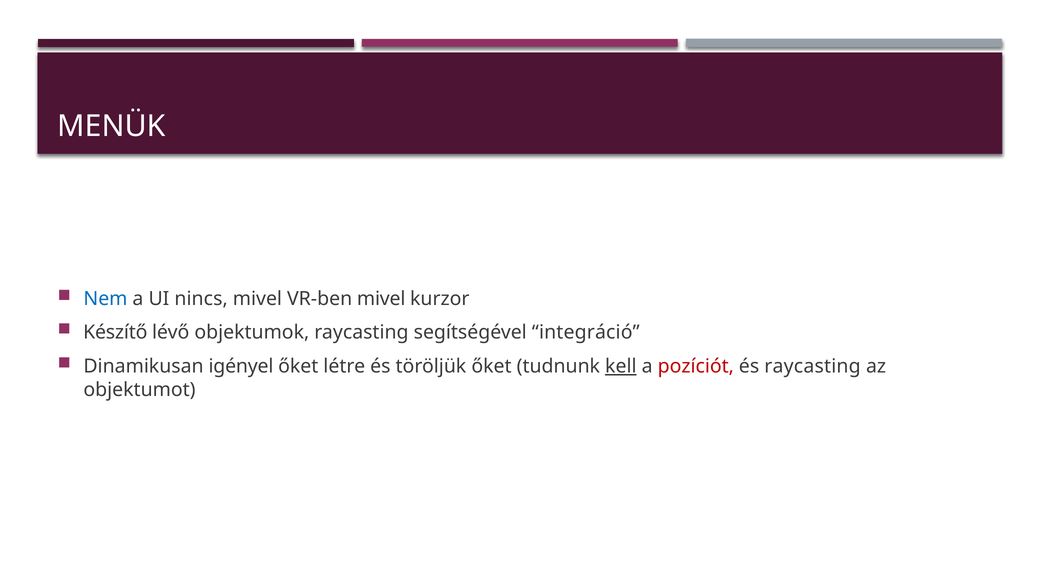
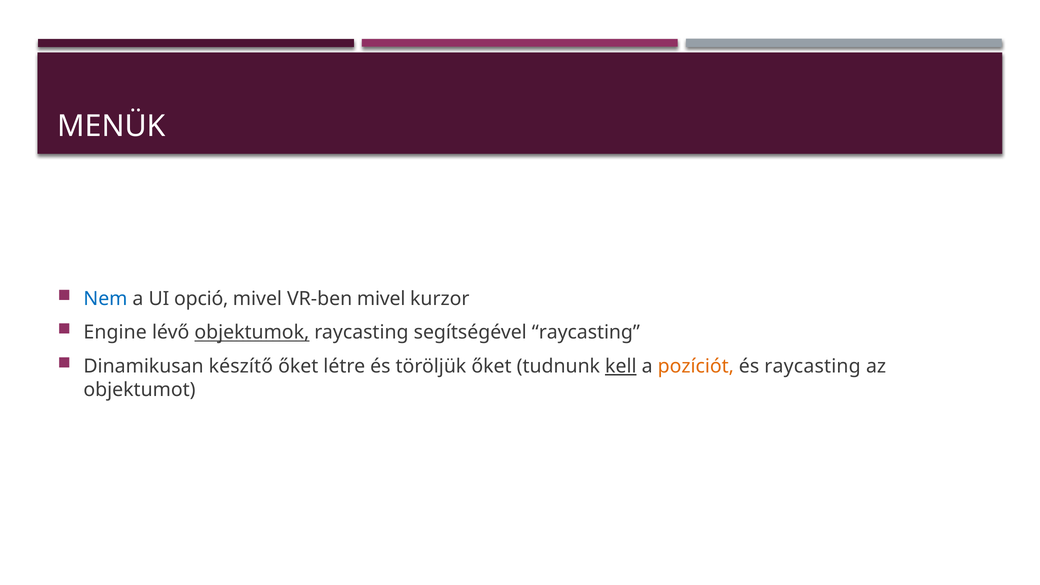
nincs: nincs -> opció (201, 299)
Készítő: Készítő -> Engine (115, 333)
objektumok underline: none -> present (252, 333)
segítségével integráció: integráció -> raycasting (586, 333)
igényel: igényel -> készítő (241, 366)
pozíciót colour: red -> orange (696, 366)
